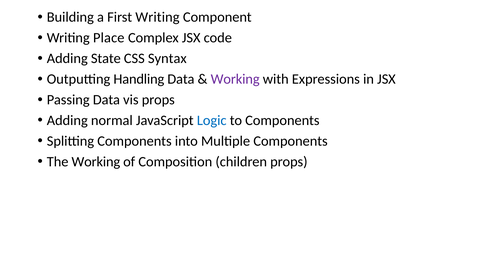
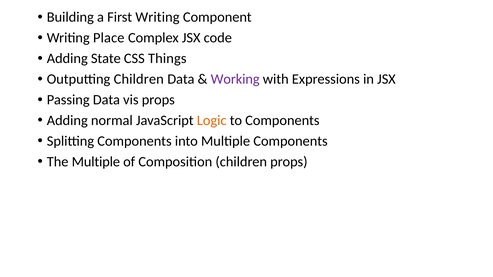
Syntax: Syntax -> Things (167, 59)
Outputting Handling: Handling -> Children (139, 79)
Logic colour: blue -> orange (212, 121)
The Working: Working -> Multiple (96, 162)
